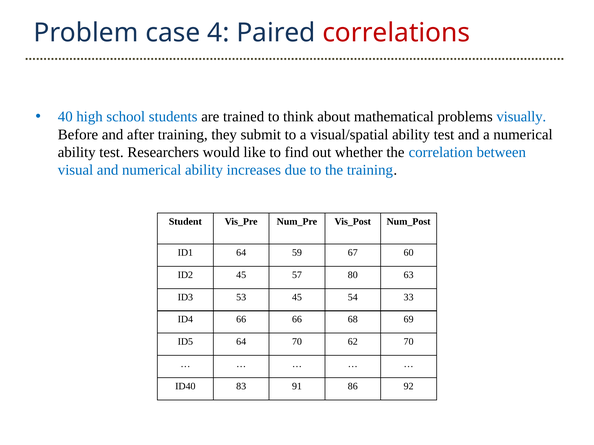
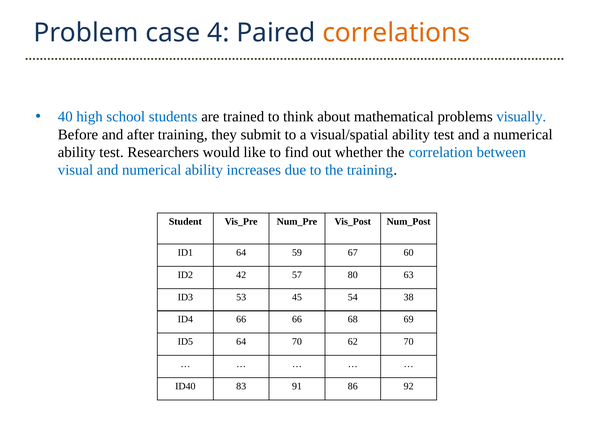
correlations colour: red -> orange (396, 33)
ID2 45: 45 -> 42 (241, 275)
33: 33 -> 38 (409, 297)
